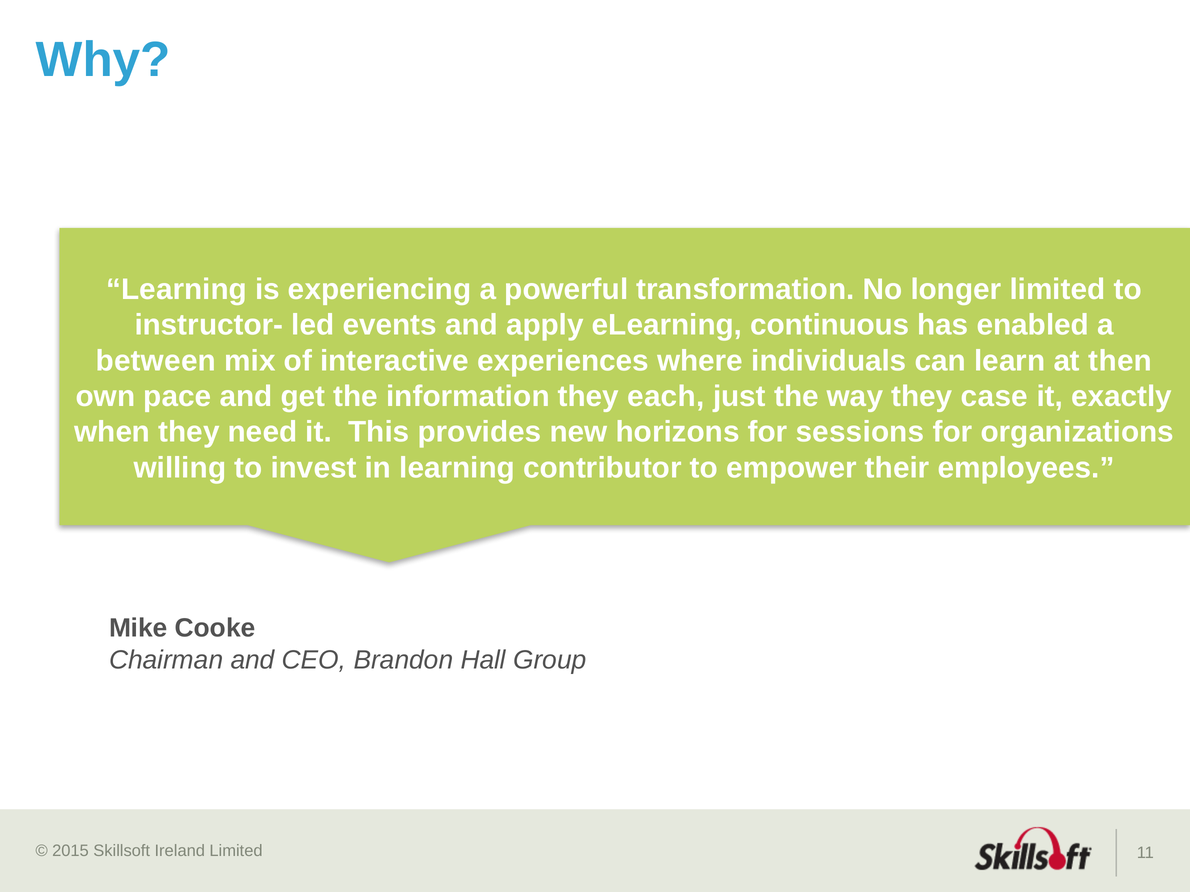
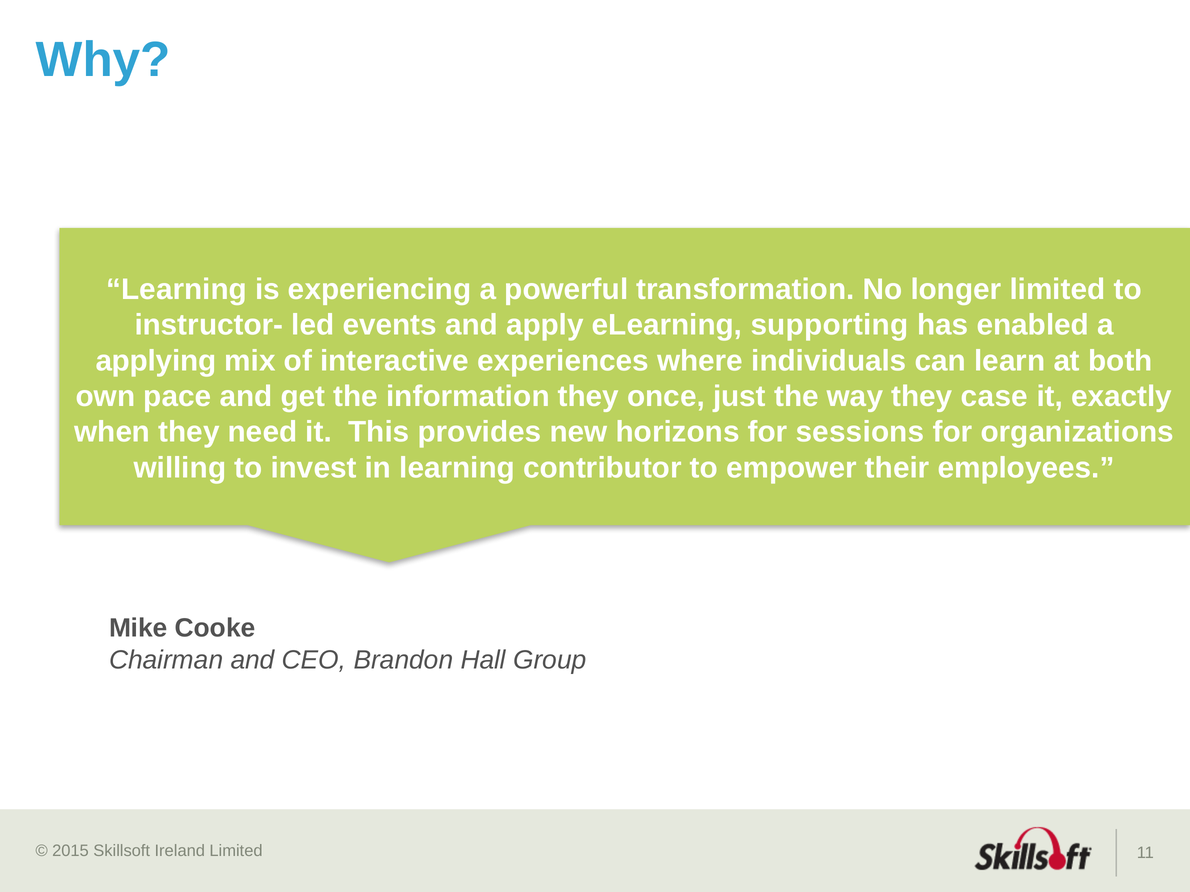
continuous: continuous -> supporting (830, 325)
between: between -> applying (156, 361)
then: then -> both (1120, 361)
each: each -> once (666, 397)
